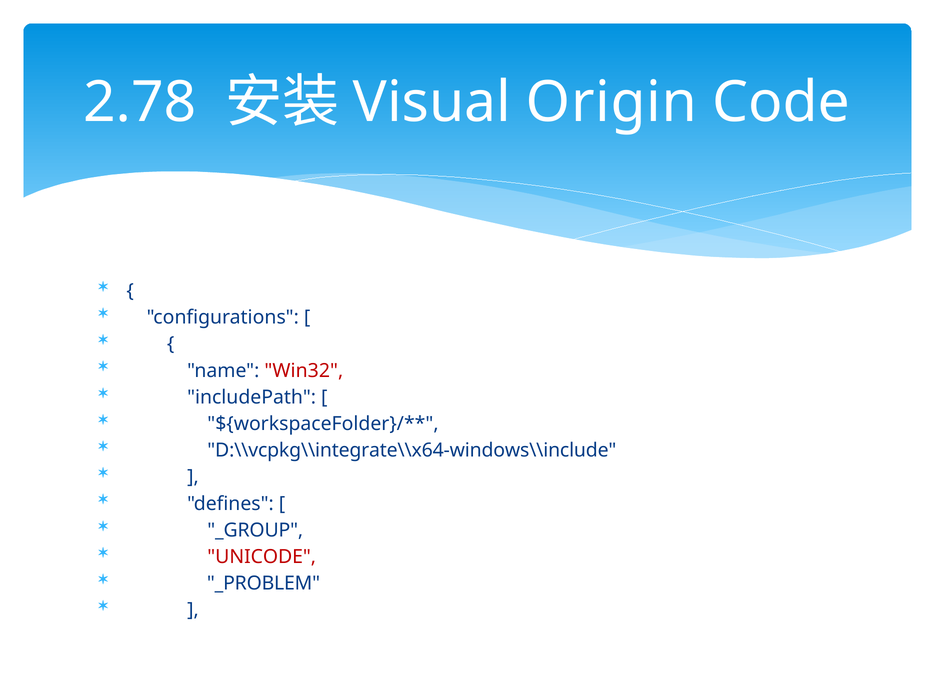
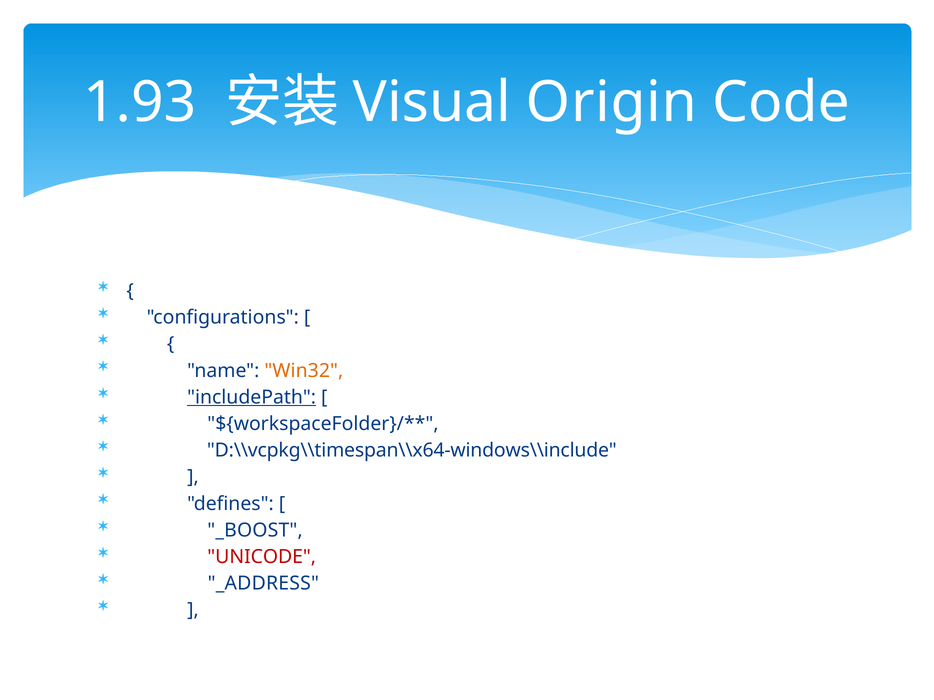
2.78: 2.78 -> 1.93 (140, 103)
Win32 colour: red -> orange (304, 371)
includePath underline: none -> present (252, 397)
D:\\vcpkg\\integrate\\x64-windows\\include: D:\\vcpkg\\integrate\\x64-windows\\include -> D:\\vcpkg\\timespan\\x64-windows\\include (412, 451)
_GROUP: _GROUP -> _BOOST (255, 531)
_PROBLEM: _PROBLEM -> _ADDRESS (263, 584)
